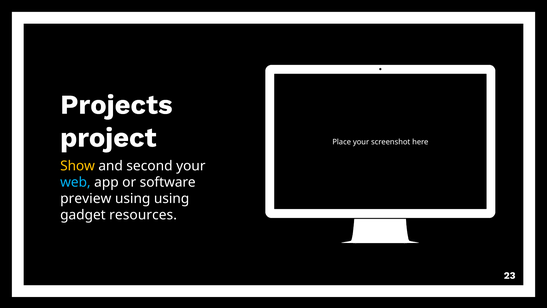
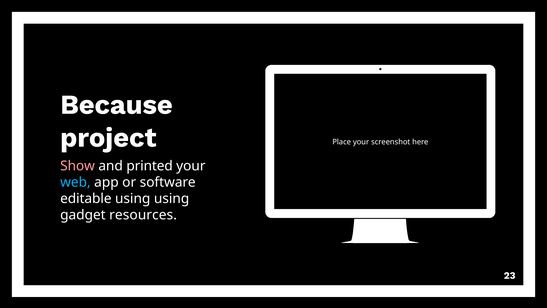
Projects: Projects -> Because (116, 105)
Show colour: yellow -> pink (78, 166)
second: second -> printed (150, 166)
preview: preview -> editable (86, 199)
